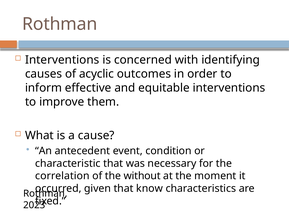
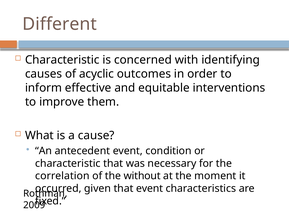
Rothman: Rothman -> Different (60, 24)
Interventions: Interventions -> Characteristic (62, 60)
that know: know -> event (150, 188)
2023: 2023 -> 2009 (34, 205)
